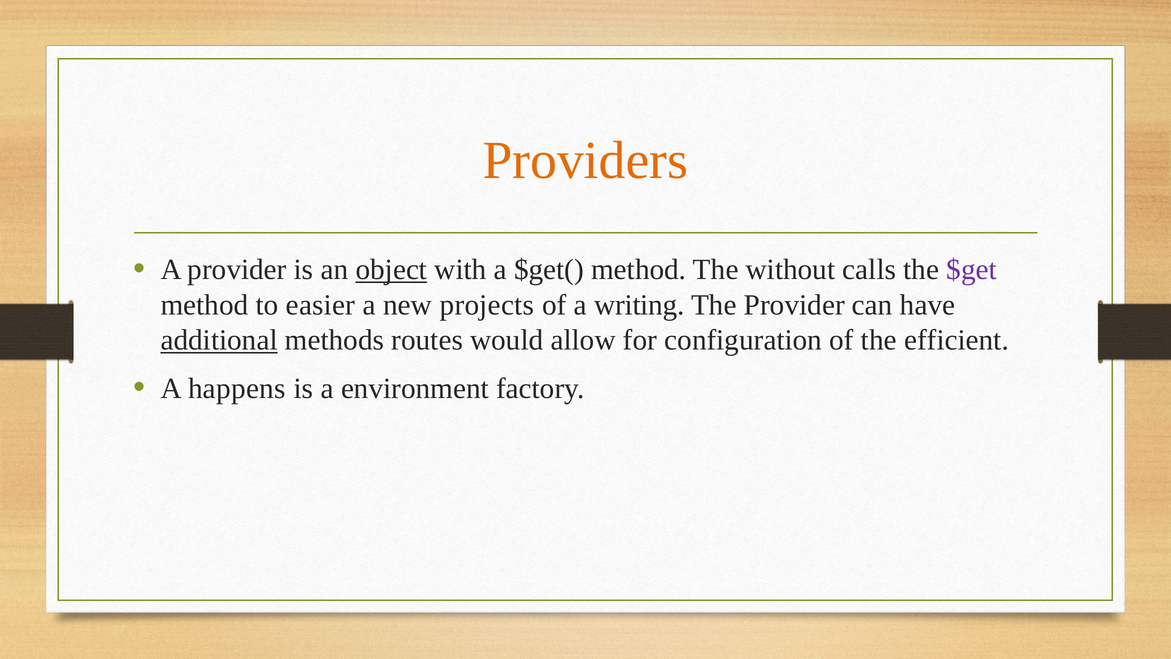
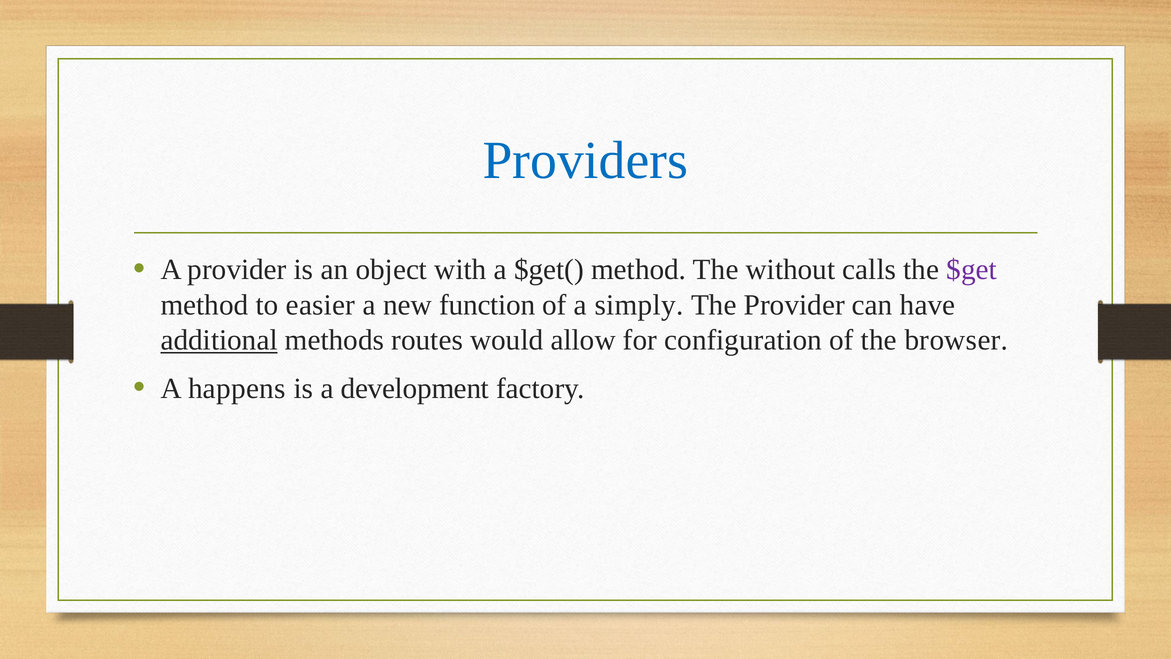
Providers colour: orange -> blue (585, 161)
object underline: present -> none (391, 270)
projects: projects -> function (487, 305)
writing: writing -> simply (639, 305)
efficient: efficient -> browser (956, 340)
environment: environment -> development (415, 388)
